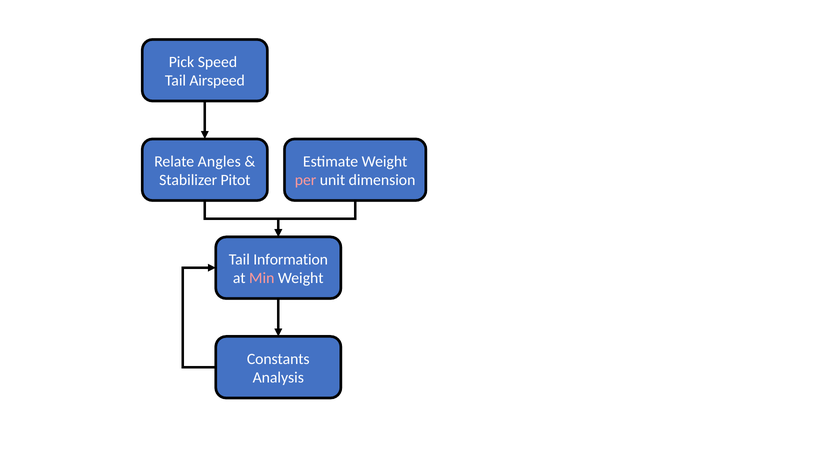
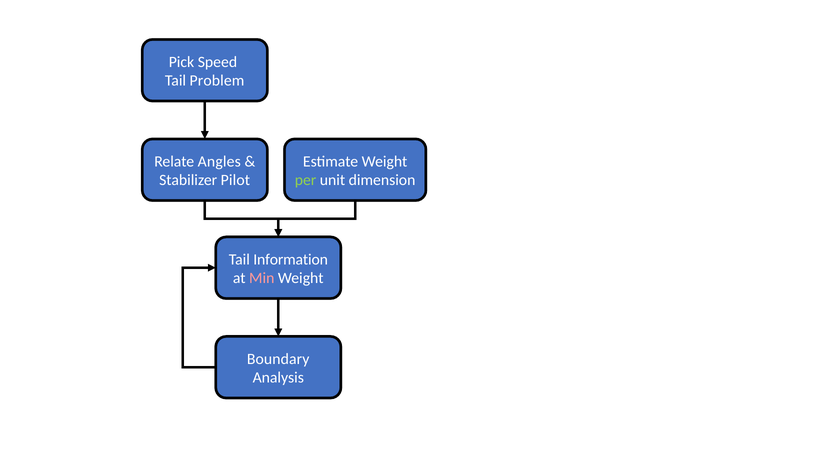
Airspeed: Airspeed -> Problem (217, 81)
Pitot: Pitot -> Pilot (235, 180)
per colour: pink -> light green (306, 180)
Constants: Constants -> Boundary (278, 359)
